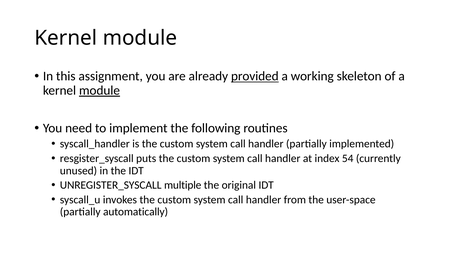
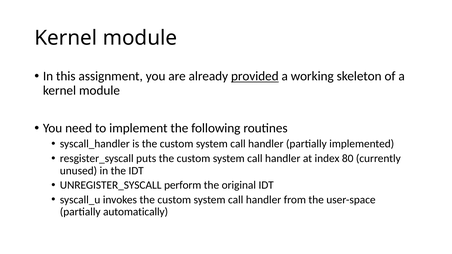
module underline: present -> none (99, 91)
54: 54 -> 80 (348, 159)
multiple: multiple -> perform (183, 185)
